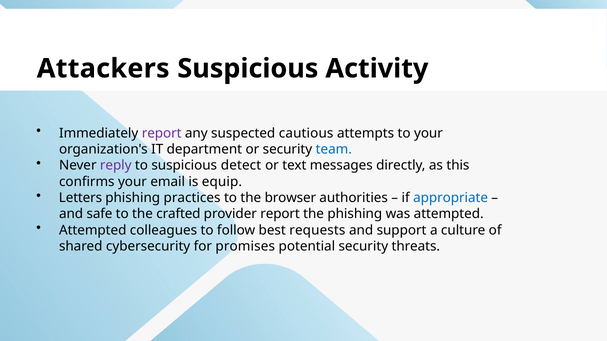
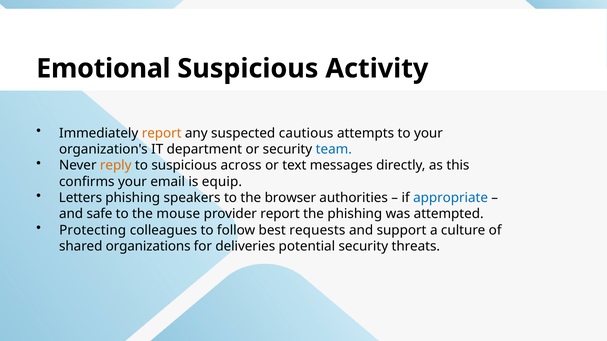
Attackers: Attackers -> Emotional (103, 69)
report colour: purple -> orange (162, 133)
reply colour: purple -> orange (116, 166)
detect: detect -> across (241, 166)
practices: practices -> speakers (192, 198)
crafted: crafted -> mouse (178, 214)
Attempted: Attempted -> Protecting (93, 230)
cybersecurity: cybersecurity -> organizations (148, 247)
promises: promises -> deliveries (245, 247)
